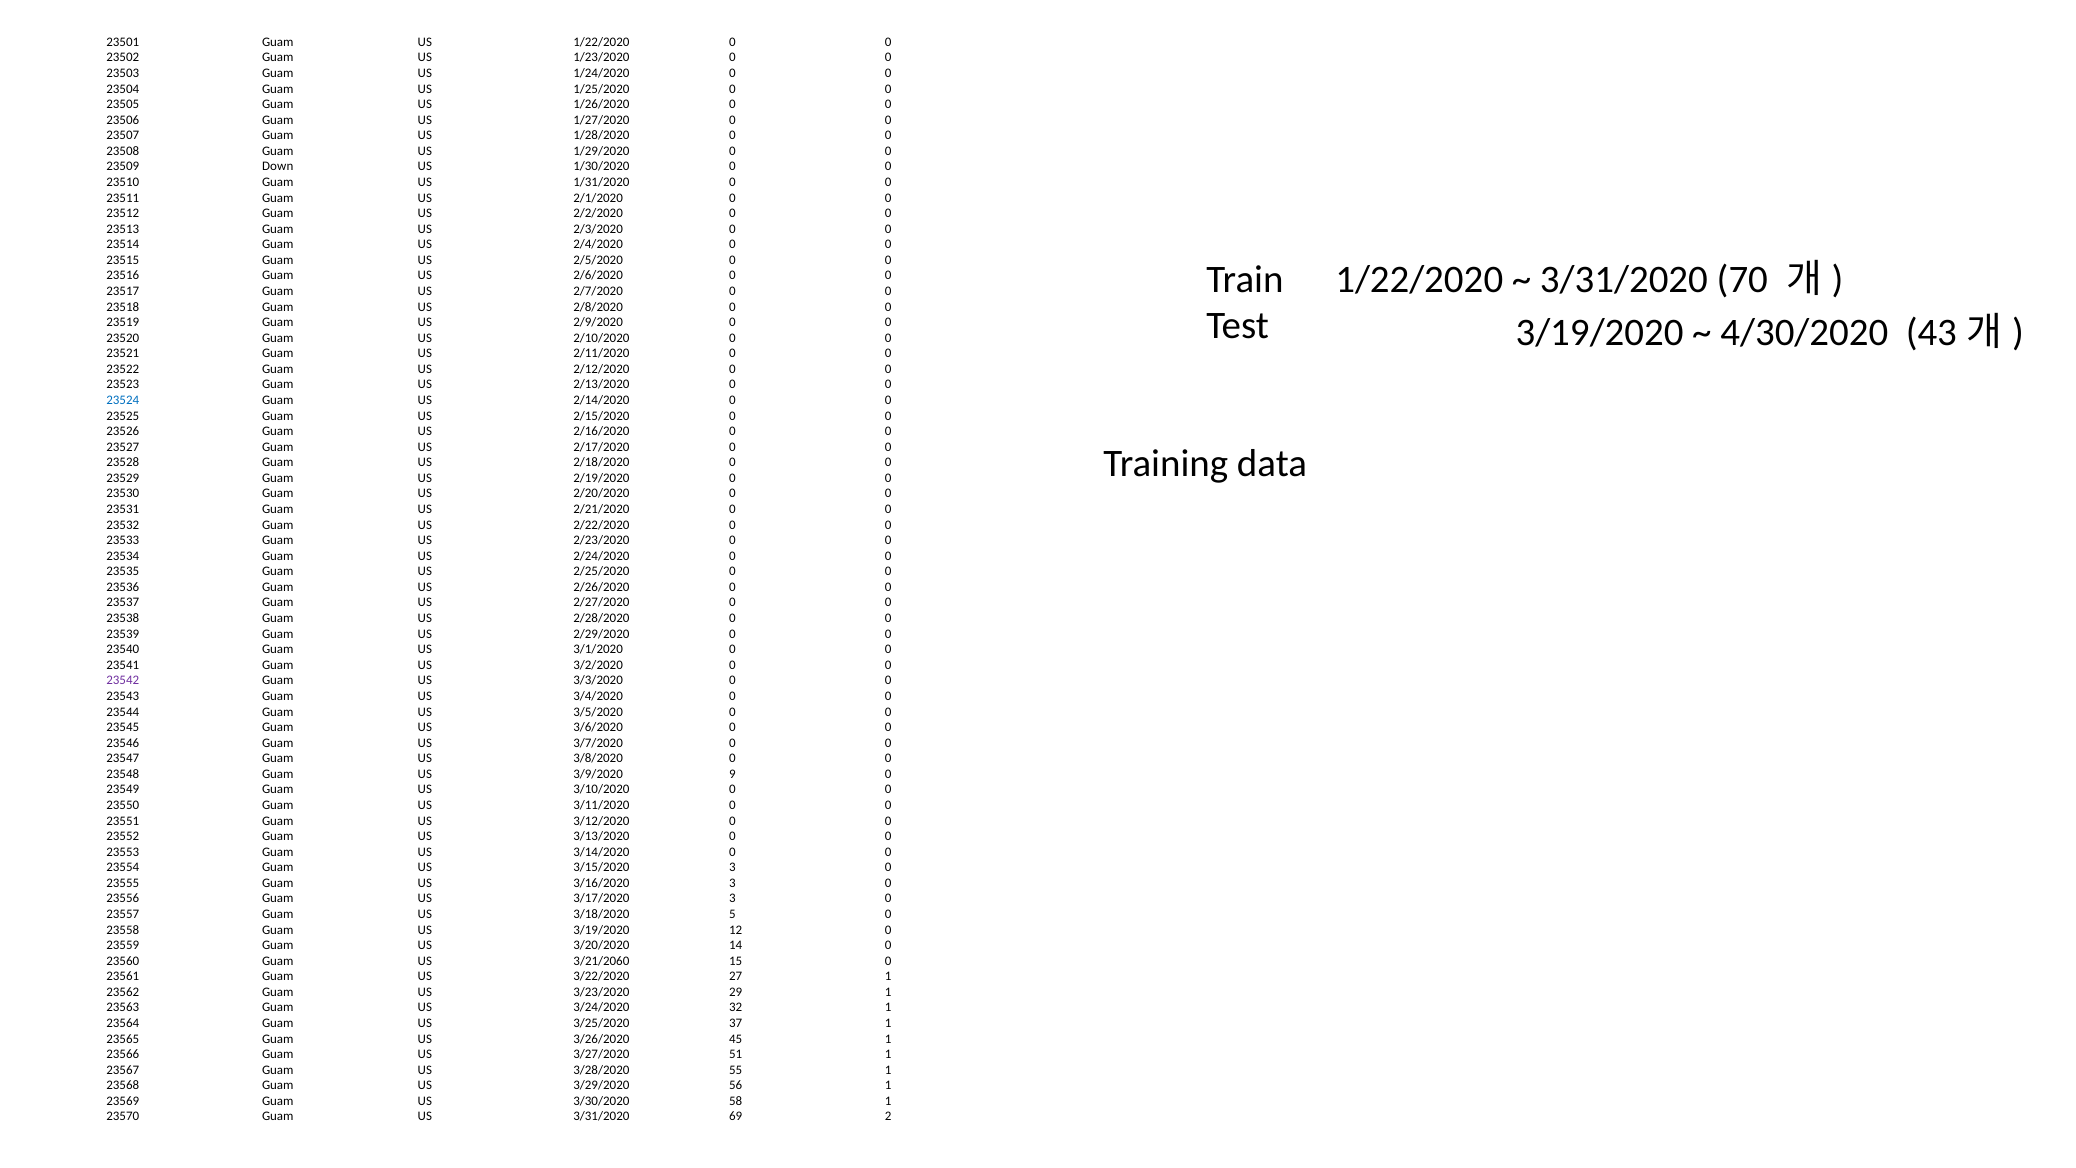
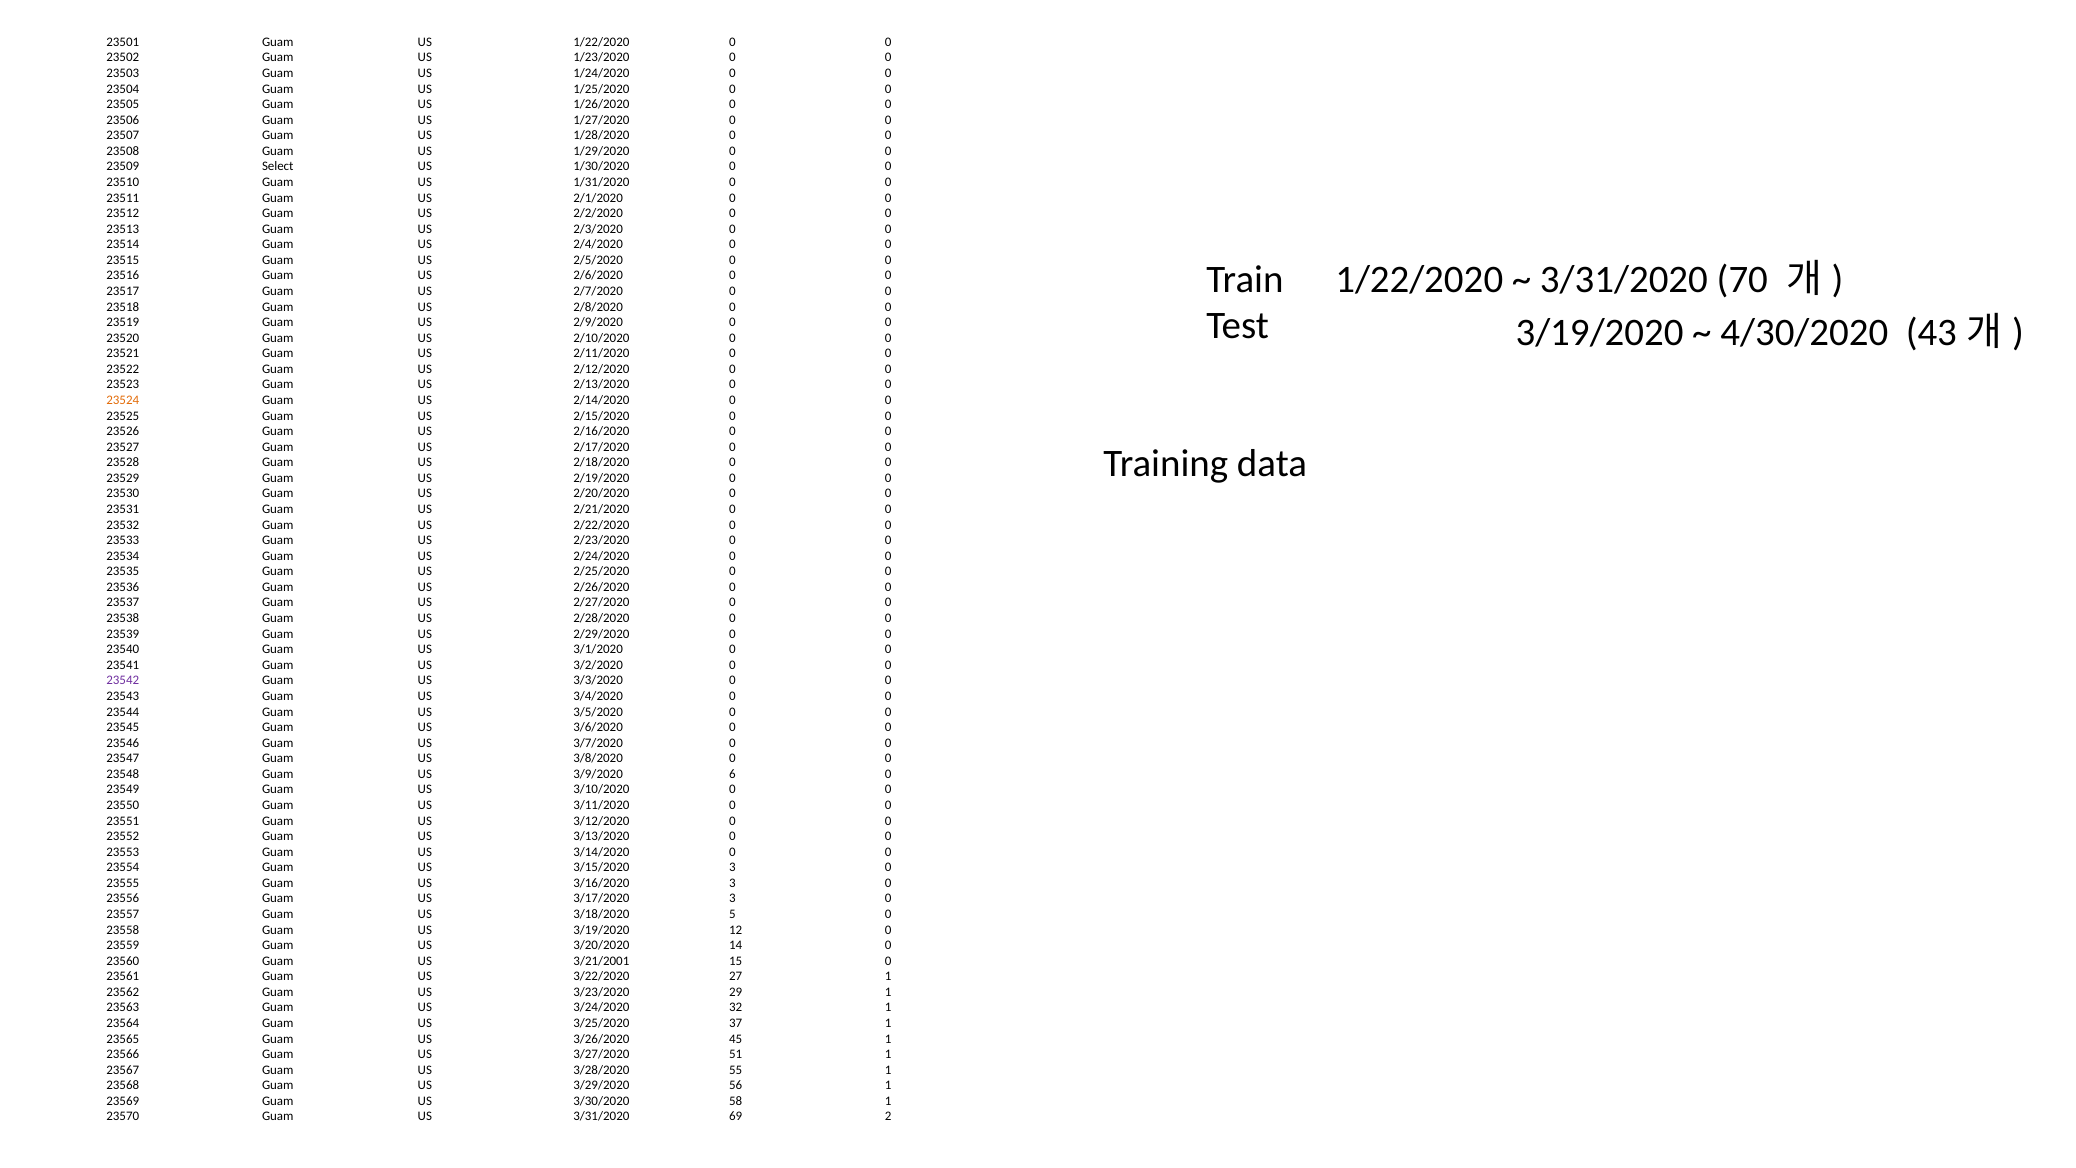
Down: Down -> Select (278, 167)
23524 colour: blue -> orange (123, 400)
9: 9 -> 6 (732, 774)
3/21/2060: 3/21/2060 -> 3/21/2001 (601, 961)
